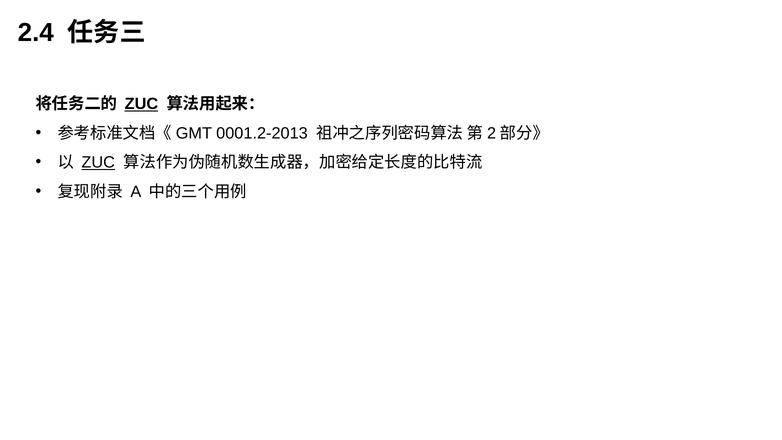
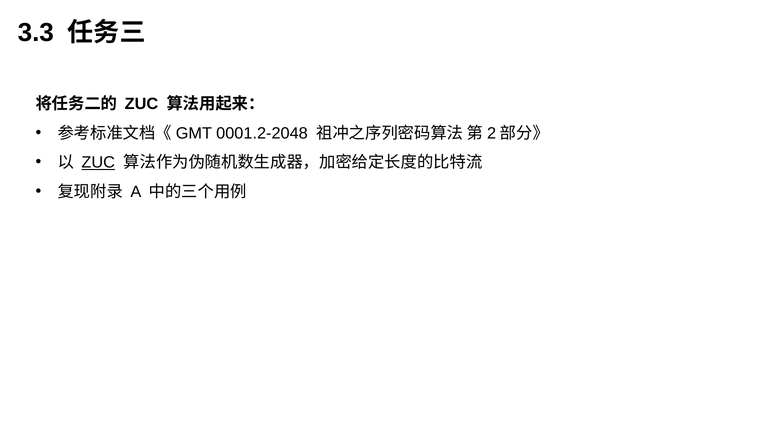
2.4: 2.4 -> 3.3 (36, 32)
ZUC underline: present -> none (141, 104)
0001.2-2013: 0001.2-2013 -> 0001.2-2048 (262, 133)
